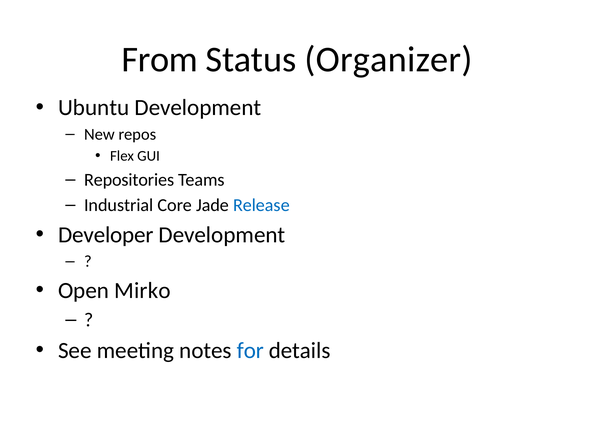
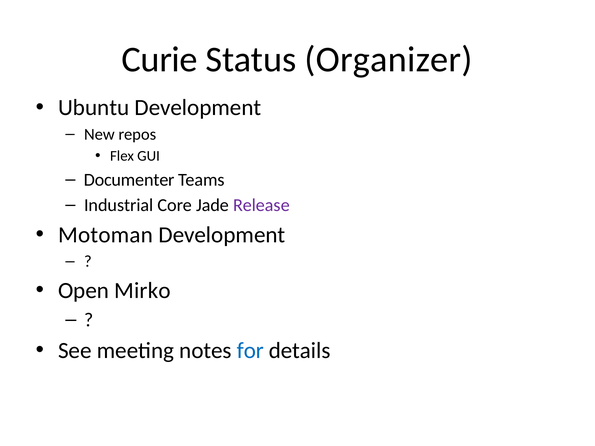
From: From -> Curie (160, 60)
Repositories: Repositories -> Documenter (129, 180)
Release colour: blue -> purple (261, 205)
Developer: Developer -> Motoman (106, 235)
